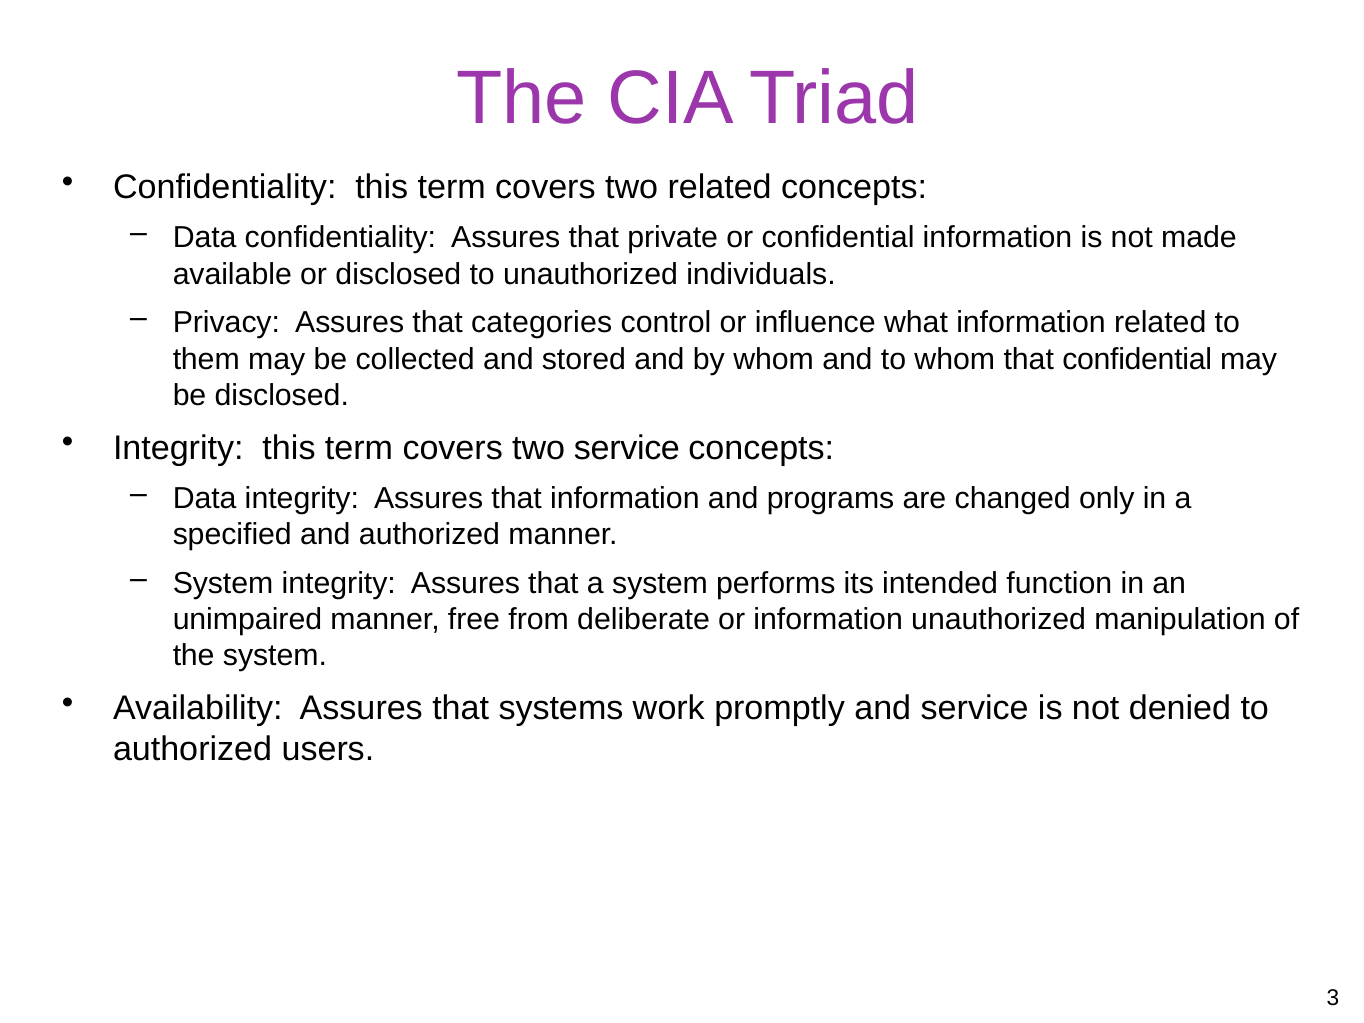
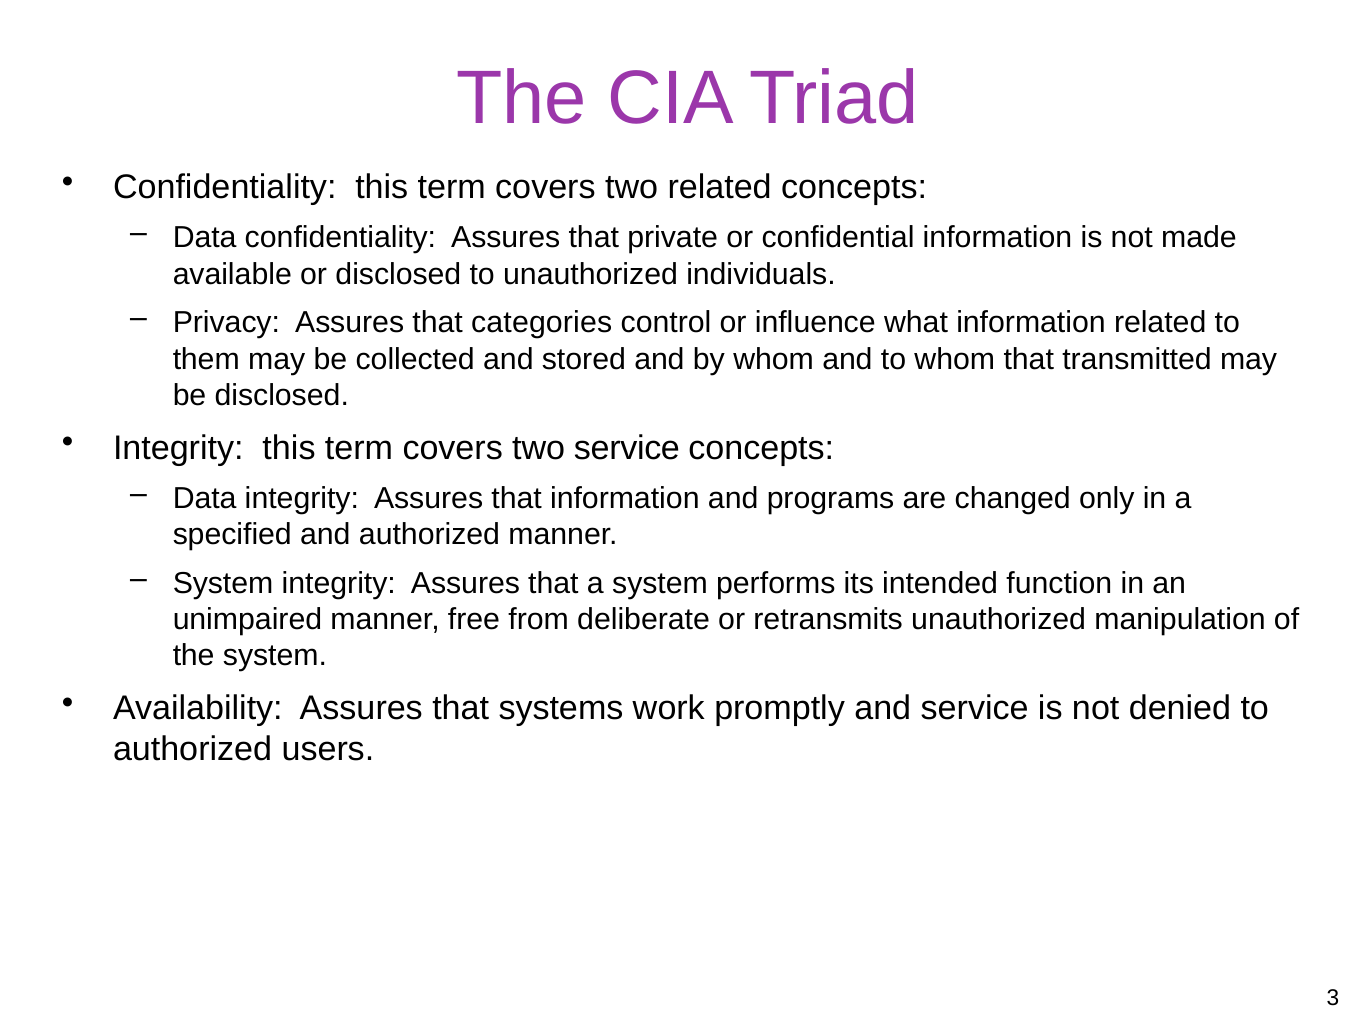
that confidential: confidential -> transmitted (1137, 359)
or information: information -> retransmits (828, 620)
